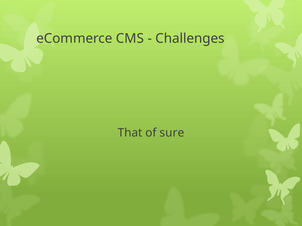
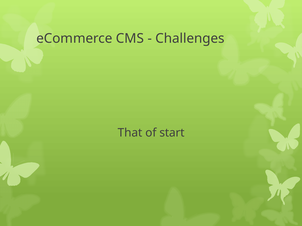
sure: sure -> start (172, 133)
